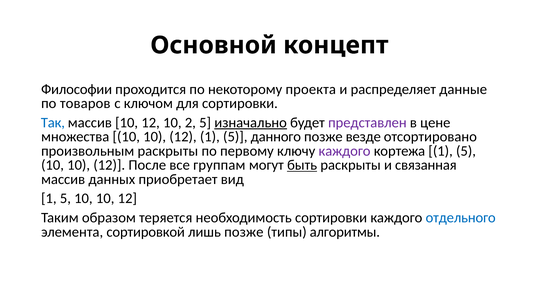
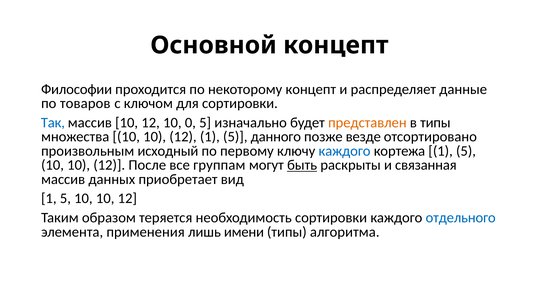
некоторому проекта: проекта -> концепт (311, 89)
2: 2 -> 0 (190, 123)
изначально underline: present -> none (251, 123)
представлен colour: purple -> orange (367, 123)
в цене: цене -> типы (435, 123)
произвольным раскрыты: раскрыты -> исходный (168, 151)
каждого colour: purple -> blue (345, 151)
сортировкой: сортировкой -> применения (146, 232)
лишь позже: позже -> имени (244, 232)
алгоритмы: алгоритмы -> алгоритма (345, 232)
